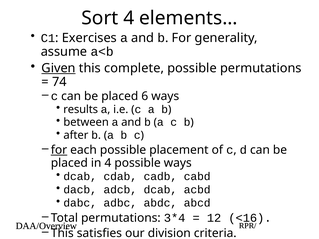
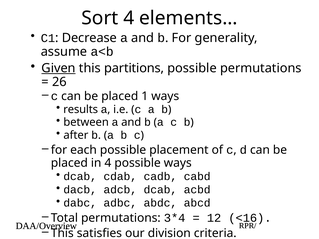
Exercises: Exercises -> Decrease (89, 38)
complete: complete -> partitions (134, 68)
74: 74 -> 26 (59, 82)
6: 6 -> 1 (145, 96)
for underline: present -> none (59, 150)
